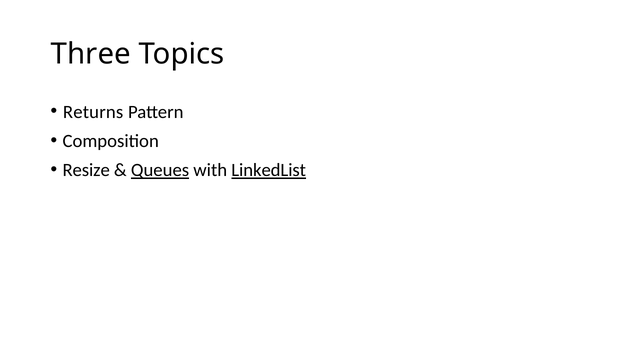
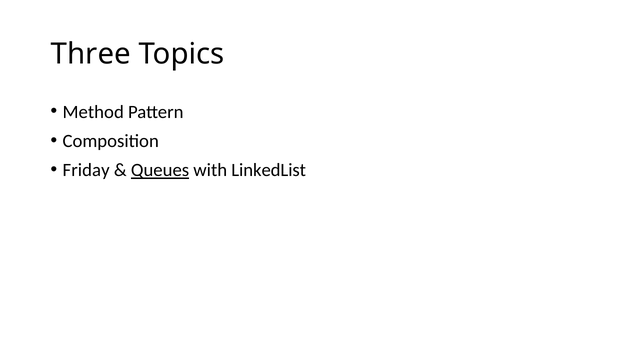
Returns: Returns -> Method (93, 112)
Resize: Resize -> Friday (86, 170)
LinkedList underline: present -> none (269, 170)
